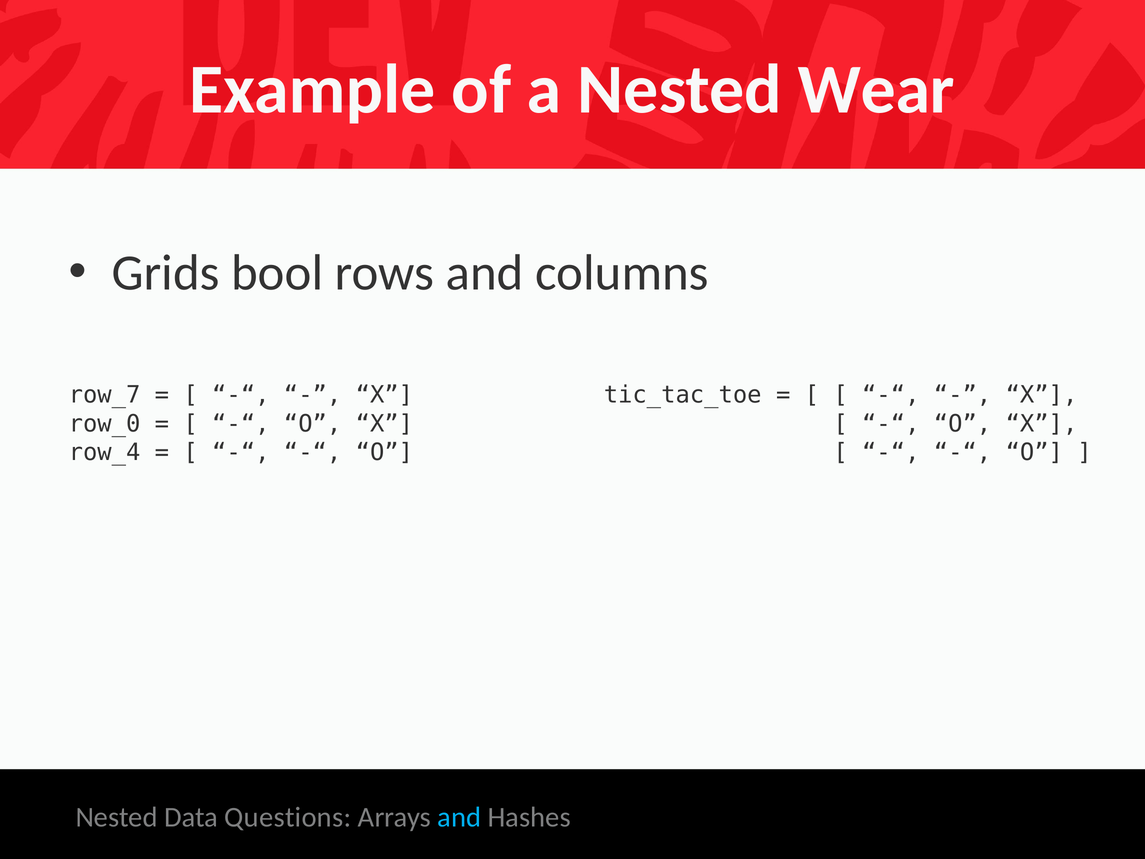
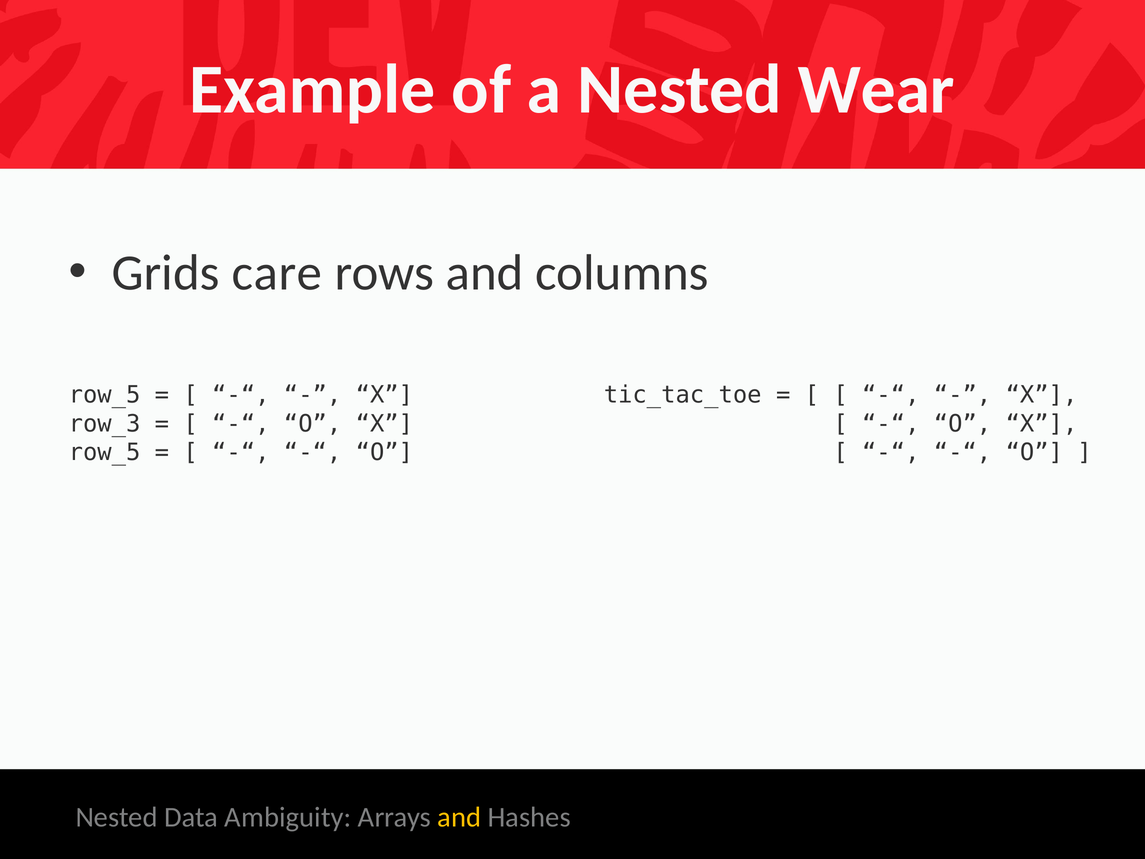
bool: bool -> care (277, 273)
row_7: row_7 -> row_5 (105, 395)
row_0: row_0 -> row_3 (105, 424)
row_4: row_4 -> row_5 (105, 452)
Questions: Questions -> Ambiguity (288, 817)
and colour: light blue -> yellow (459, 817)
